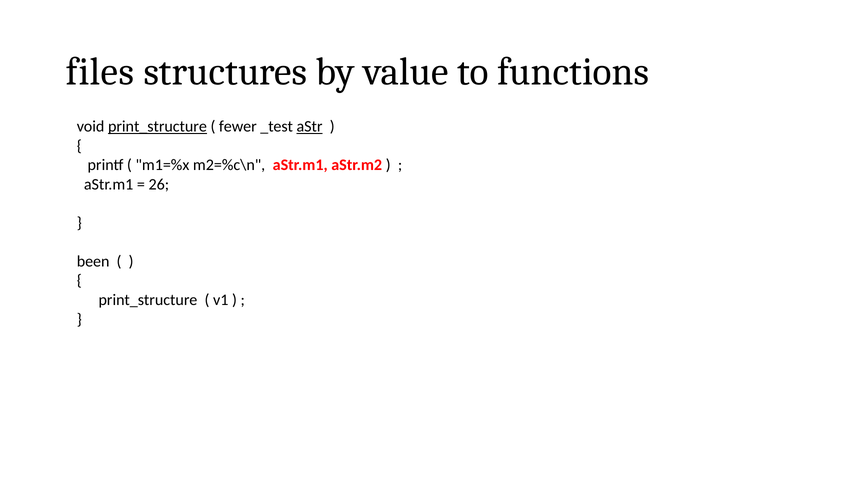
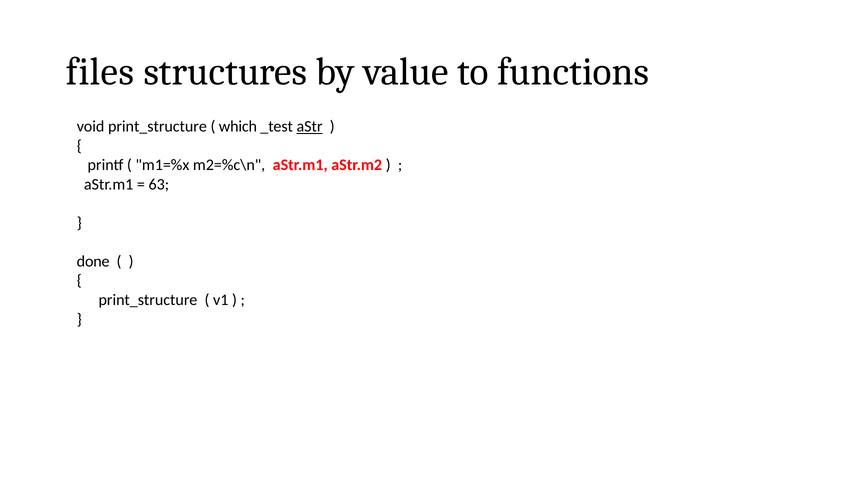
print_structure underline: present -> none (157, 126)
fewer: fewer -> which (238, 126)
26: 26 -> 63 (159, 184)
been: been -> done (93, 261)
